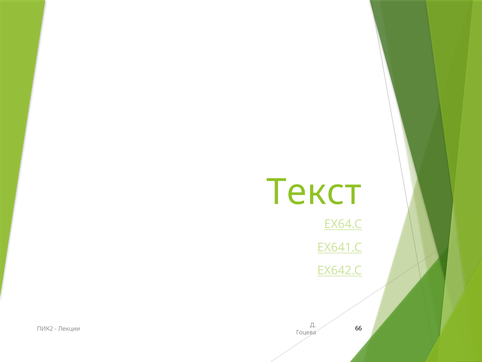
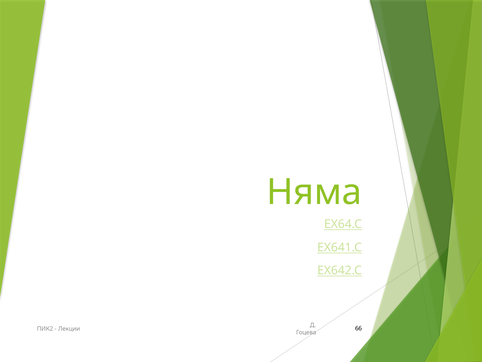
Текст: Текст -> Няма (314, 192)
